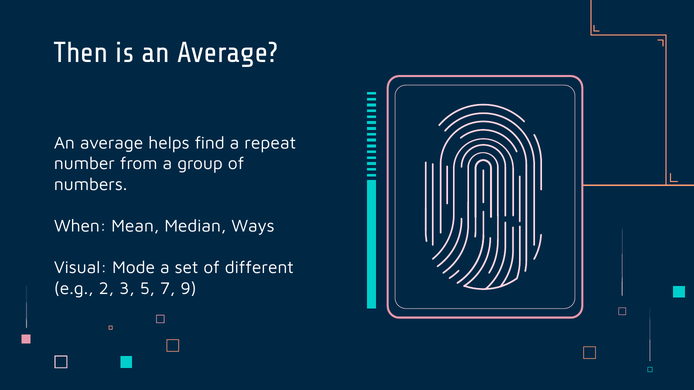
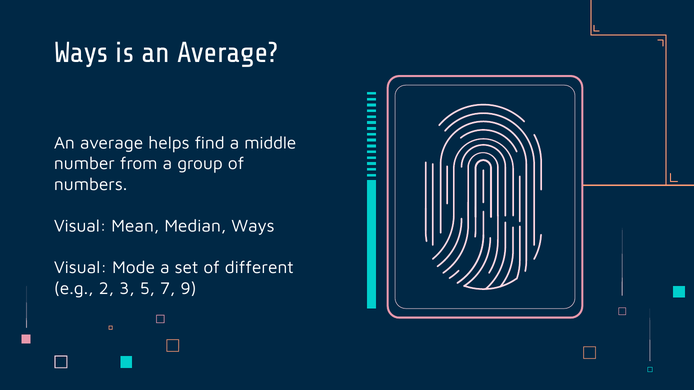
Then: Then -> Ways (81, 53)
repeat: repeat -> middle (270, 143)
When: When -> Visual (80, 226)
